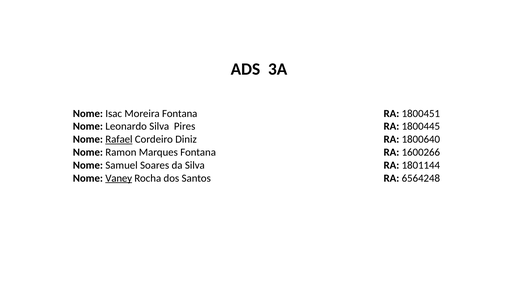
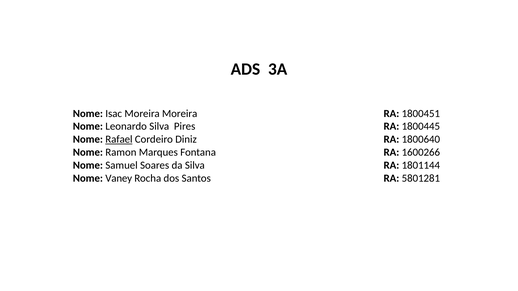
Moreira Fontana: Fontana -> Moreira (180, 114)
Vaney underline: present -> none (119, 178)
6564248: 6564248 -> 5801281 (421, 178)
